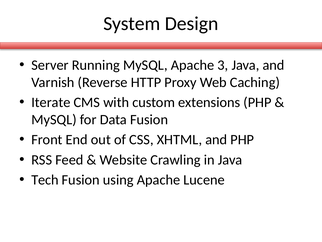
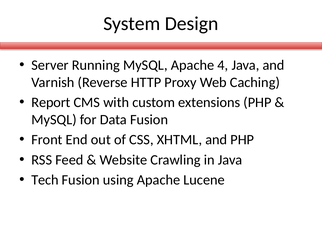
3: 3 -> 4 (223, 65)
Iterate: Iterate -> Report (51, 102)
